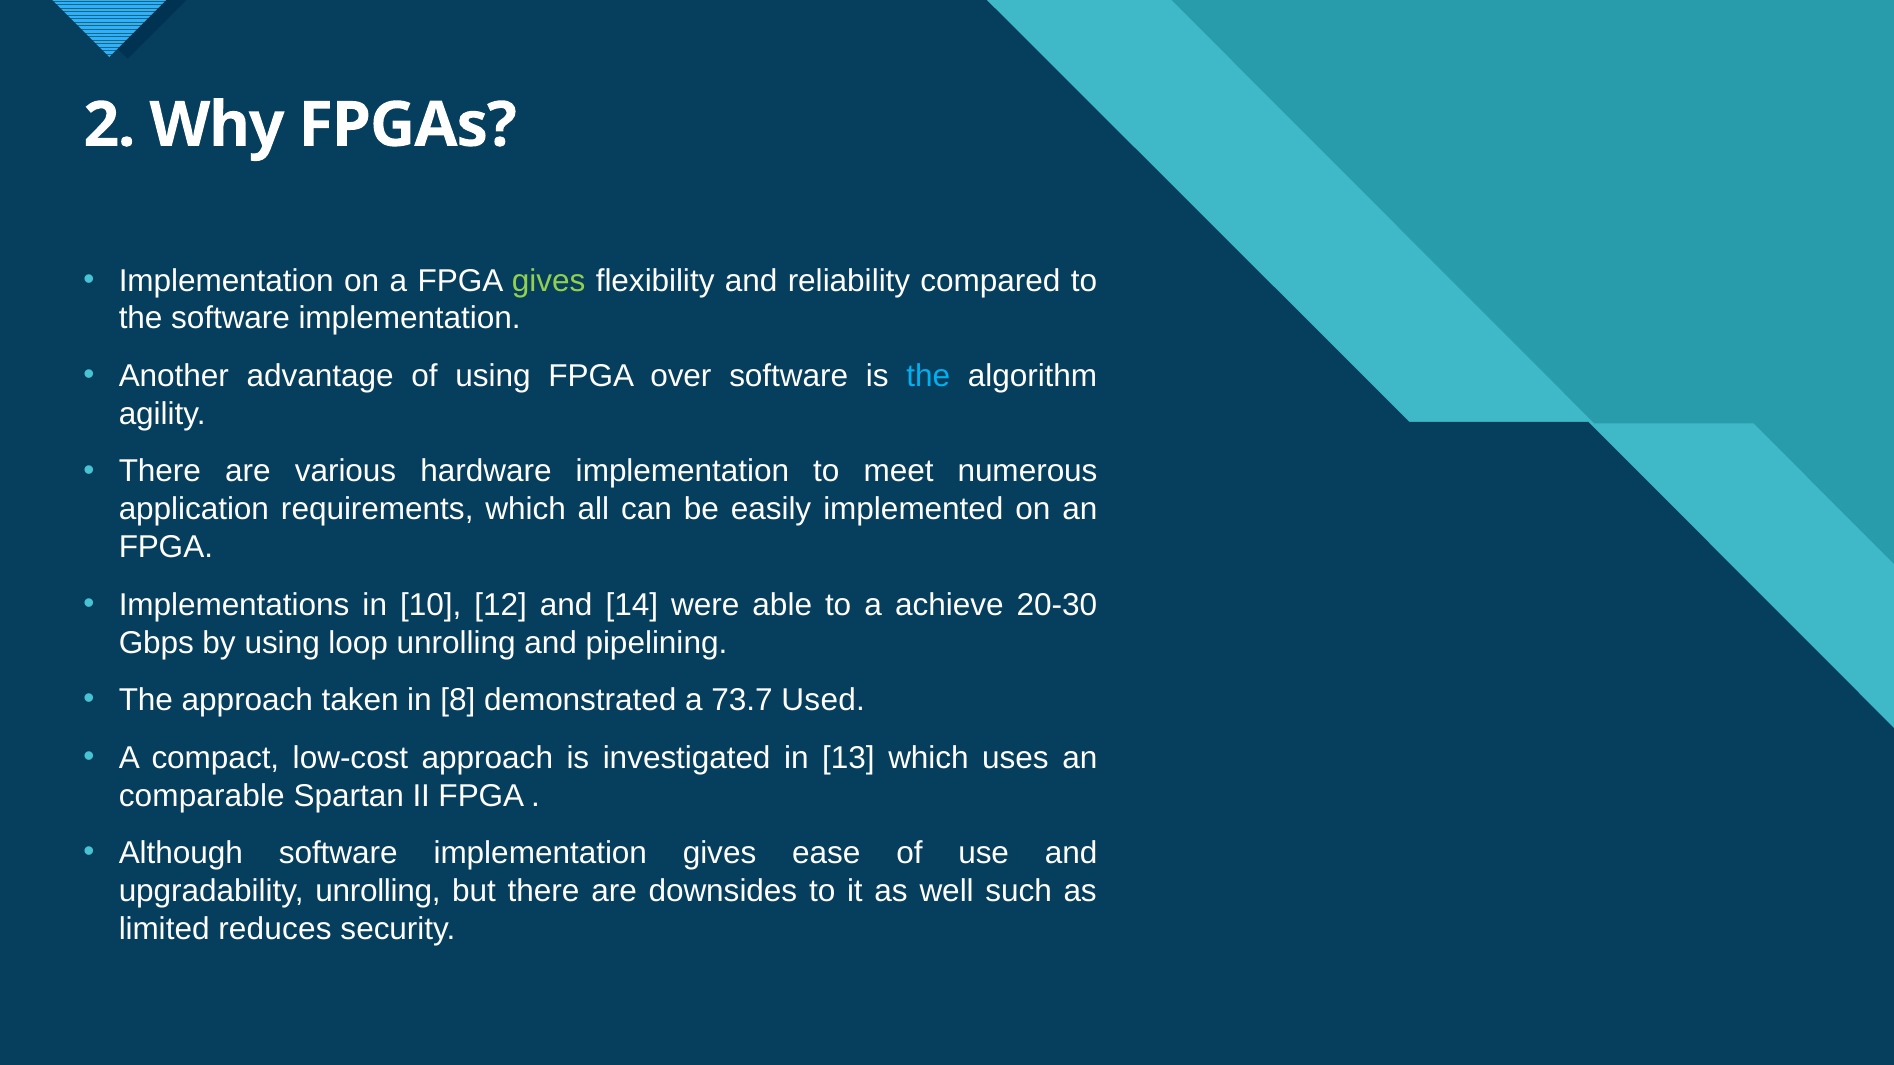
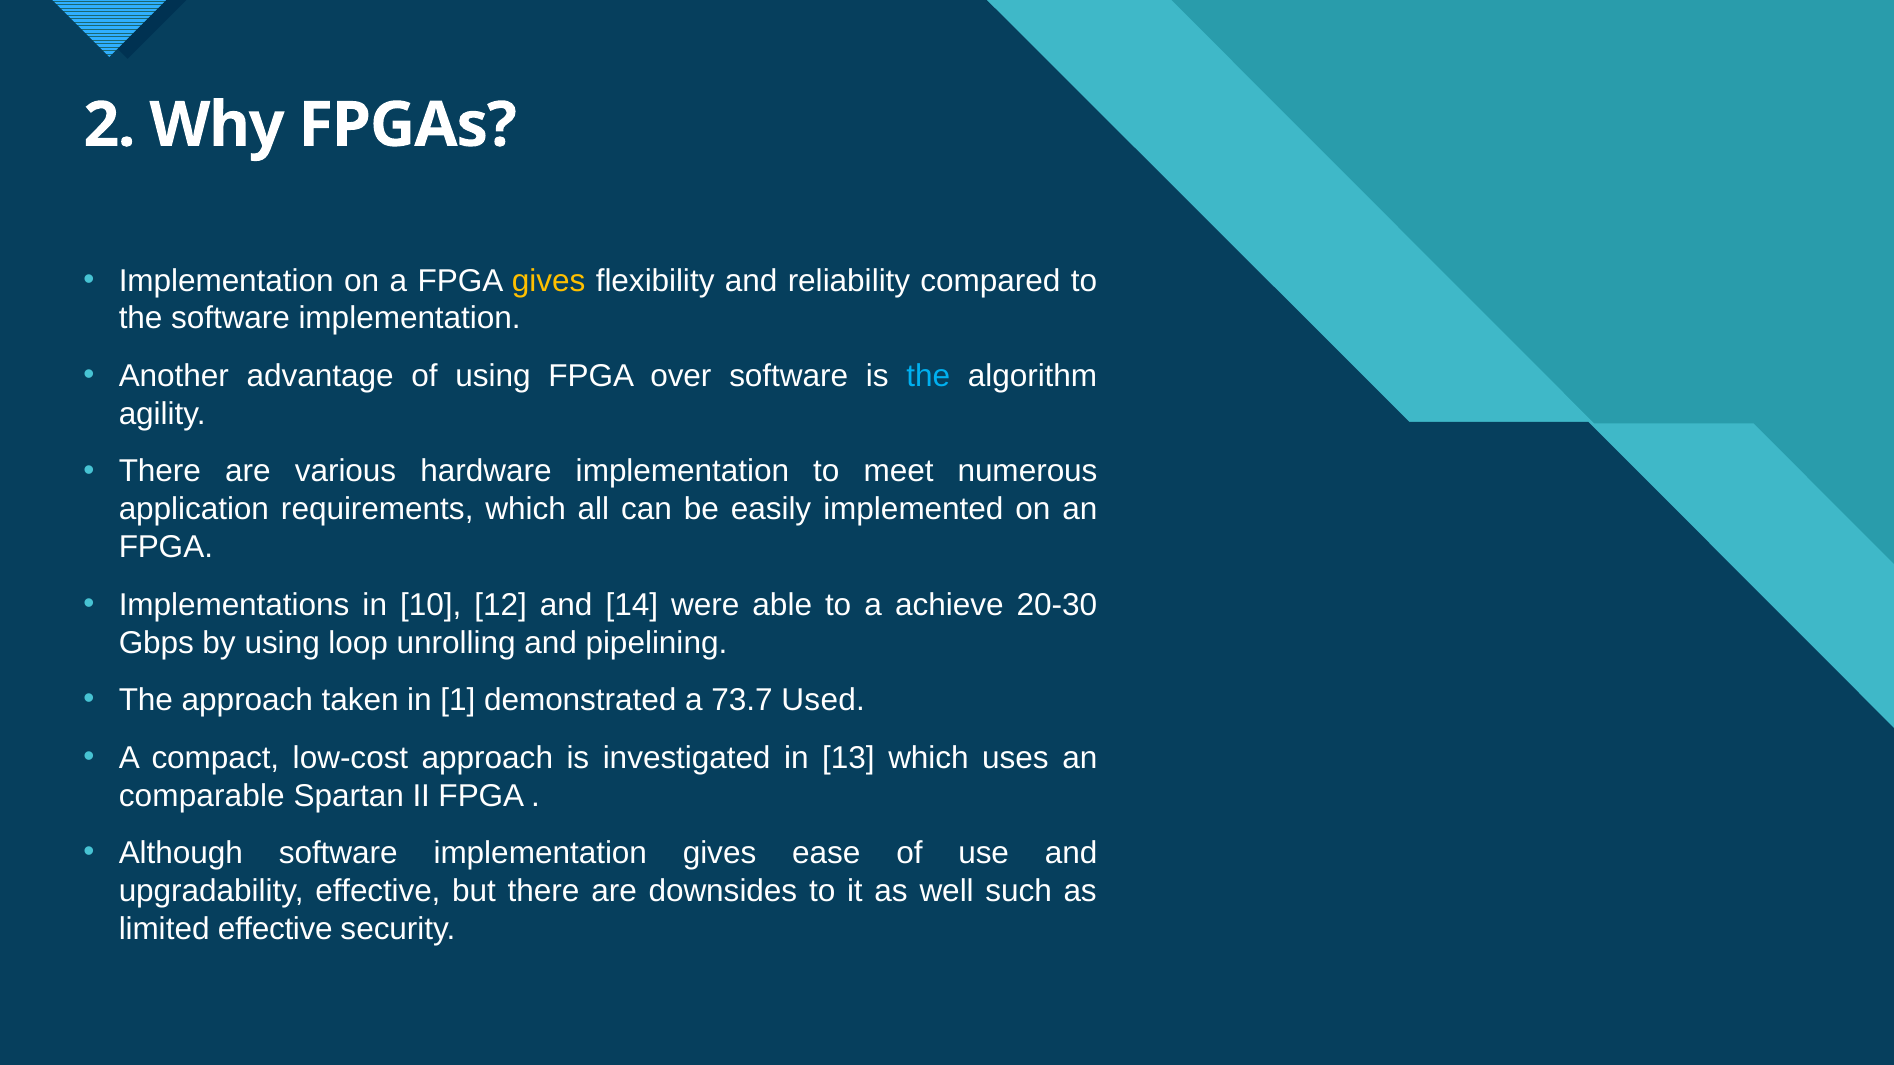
gives colour: light green -> yellow (549, 281)
8: 8 -> 1 (458, 700)
upgradability unrolling: unrolling -> effective (378, 891)
limited reduces: reduces -> effective (275, 929)
